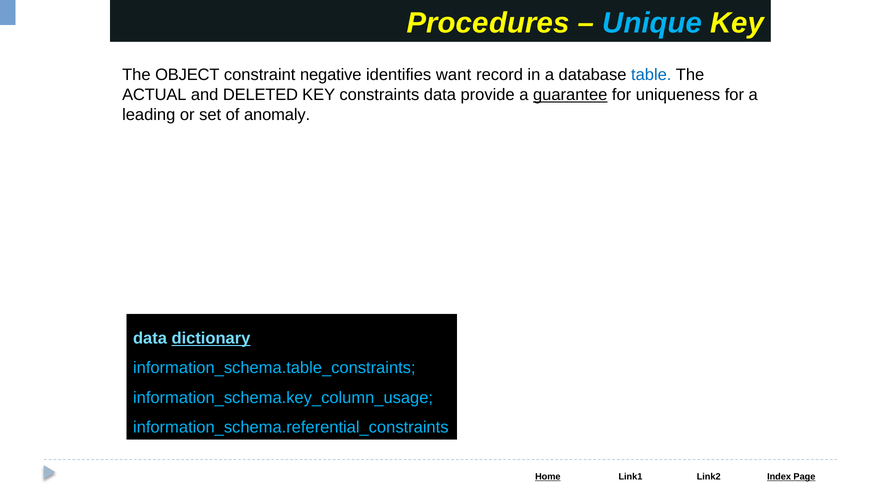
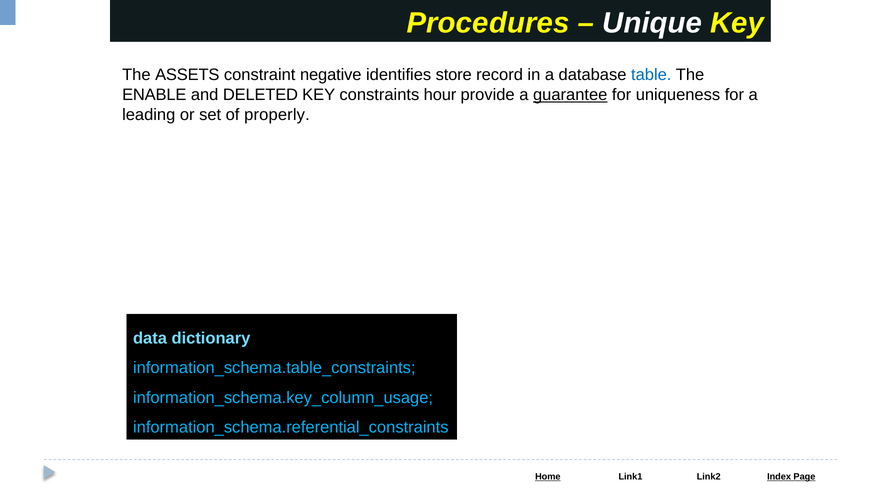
Unique colour: light blue -> white (652, 23)
OBJECT: OBJECT -> ASSETS (187, 75)
want: want -> store (454, 75)
ACTUAL: ACTUAL -> ENABLE (154, 95)
constraints data: data -> hour (440, 95)
anomaly: anomaly -> properly (277, 114)
dictionary underline: present -> none (211, 338)
